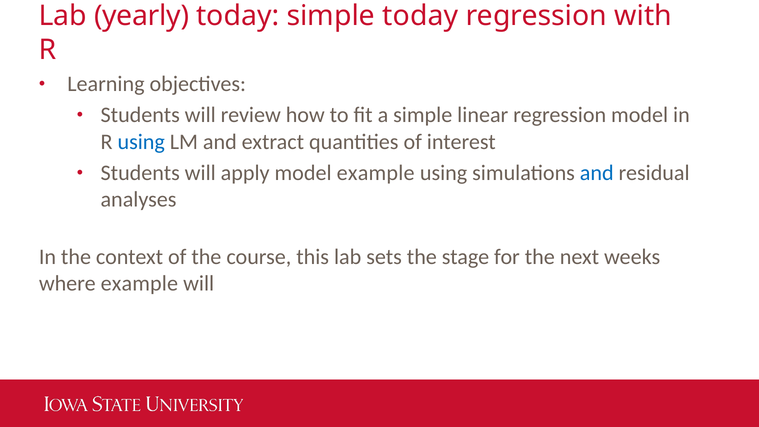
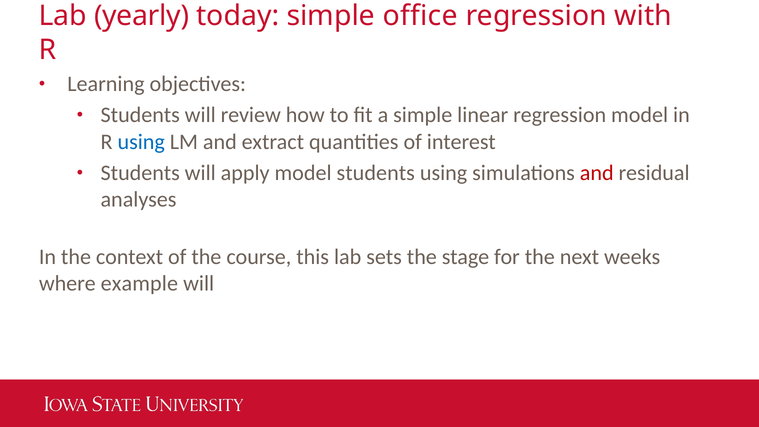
simple today: today -> office (420, 16)
model example: example -> students (376, 173)
and colour: blue -> red (597, 173)
